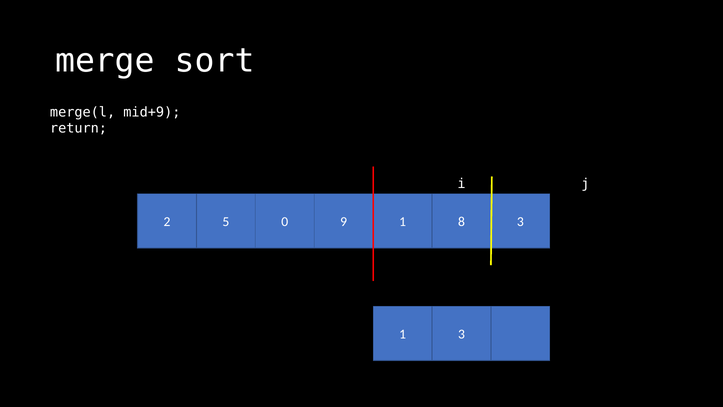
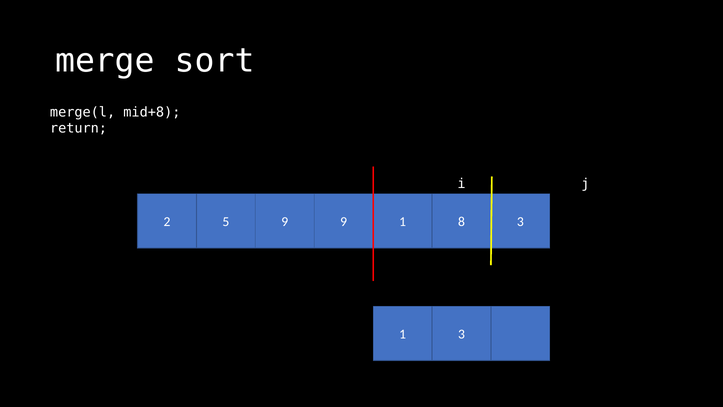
mid+9: mid+9 -> mid+8 (152, 112)
5 0: 0 -> 9 (285, 222)
